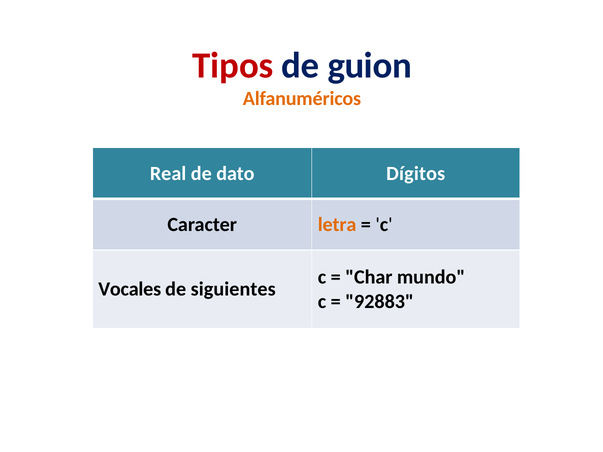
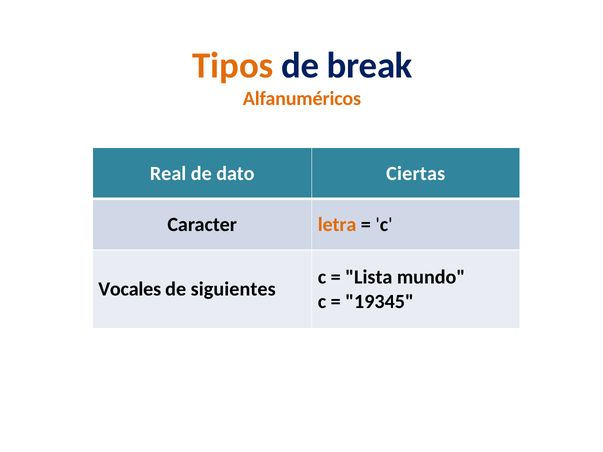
Tipos colour: red -> orange (233, 66)
guion: guion -> break (370, 66)
Dígitos: Dígitos -> Ciertas (416, 173)
Char: Char -> Lista (369, 277)
92883: 92883 -> 19345 (380, 302)
